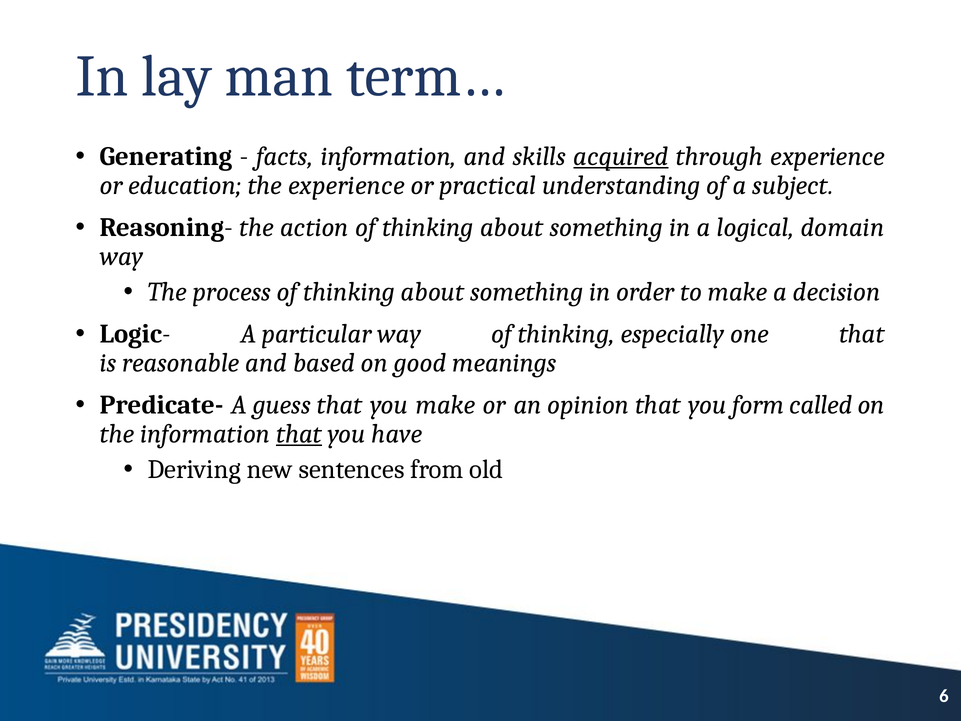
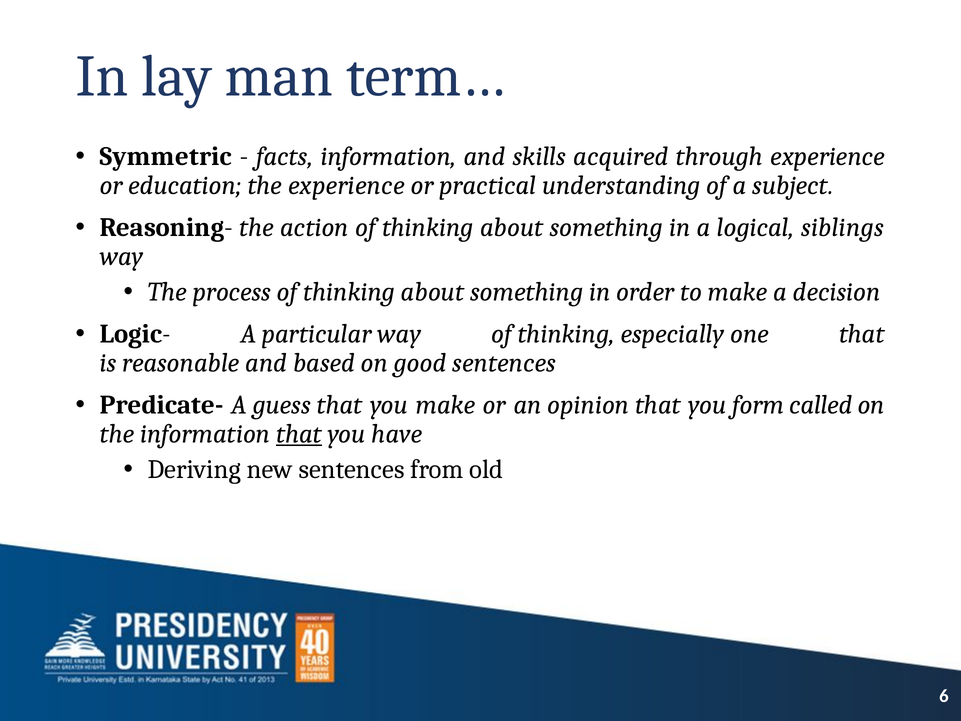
Generating: Generating -> Symmetric (166, 156)
acquired underline: present -> none (621, 156)
domain: domain -> siblings (842, 227)
good meanings: meanings -> sentences (504, 363)
